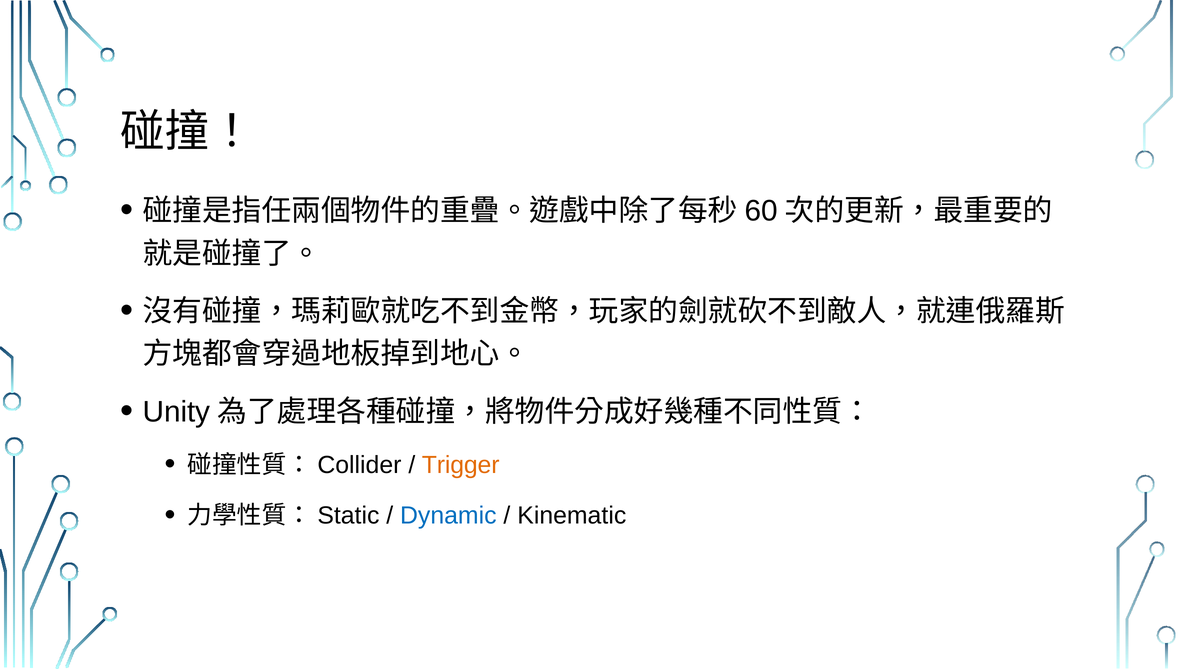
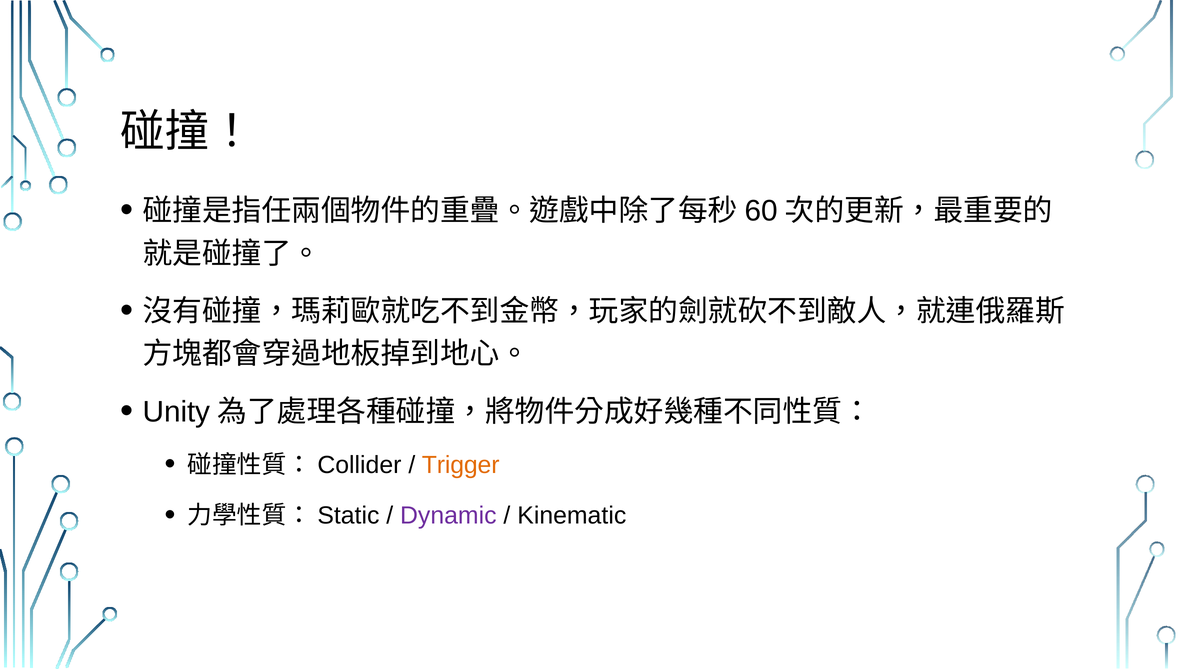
Dynamic colour: blue -> purple (448, 516)
